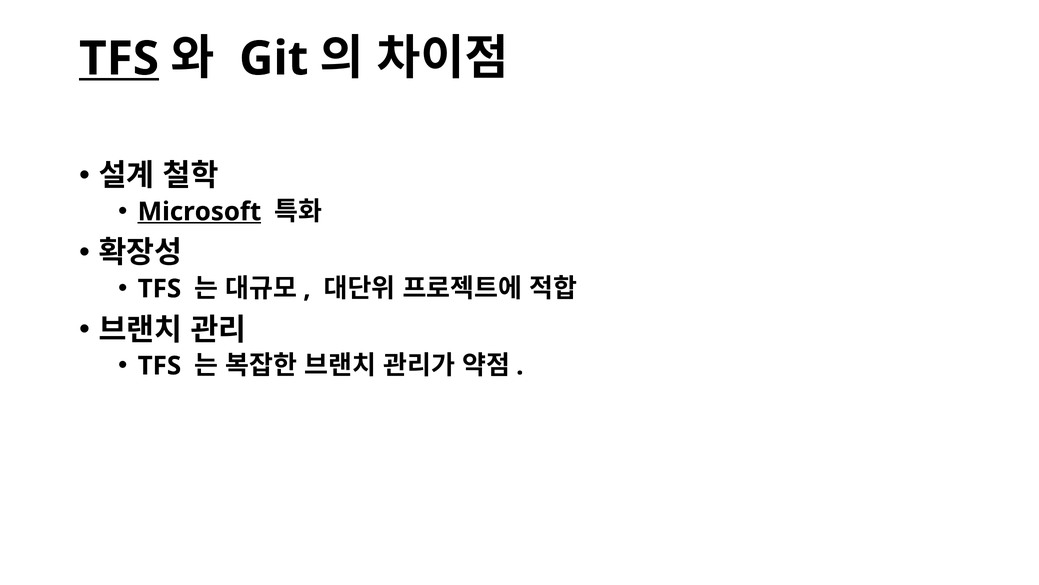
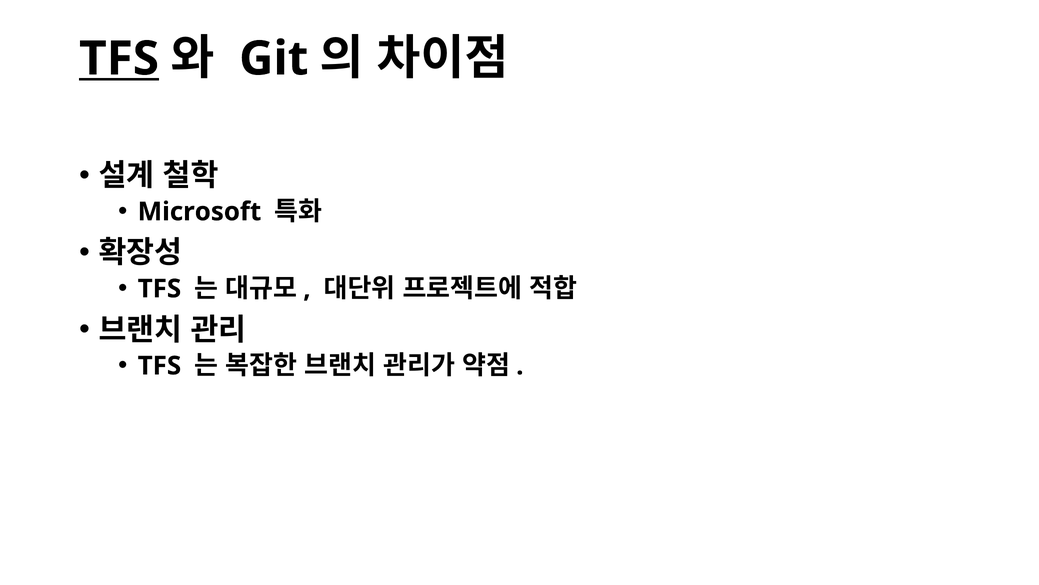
Microsoft underline: present -> none (199, 211)
